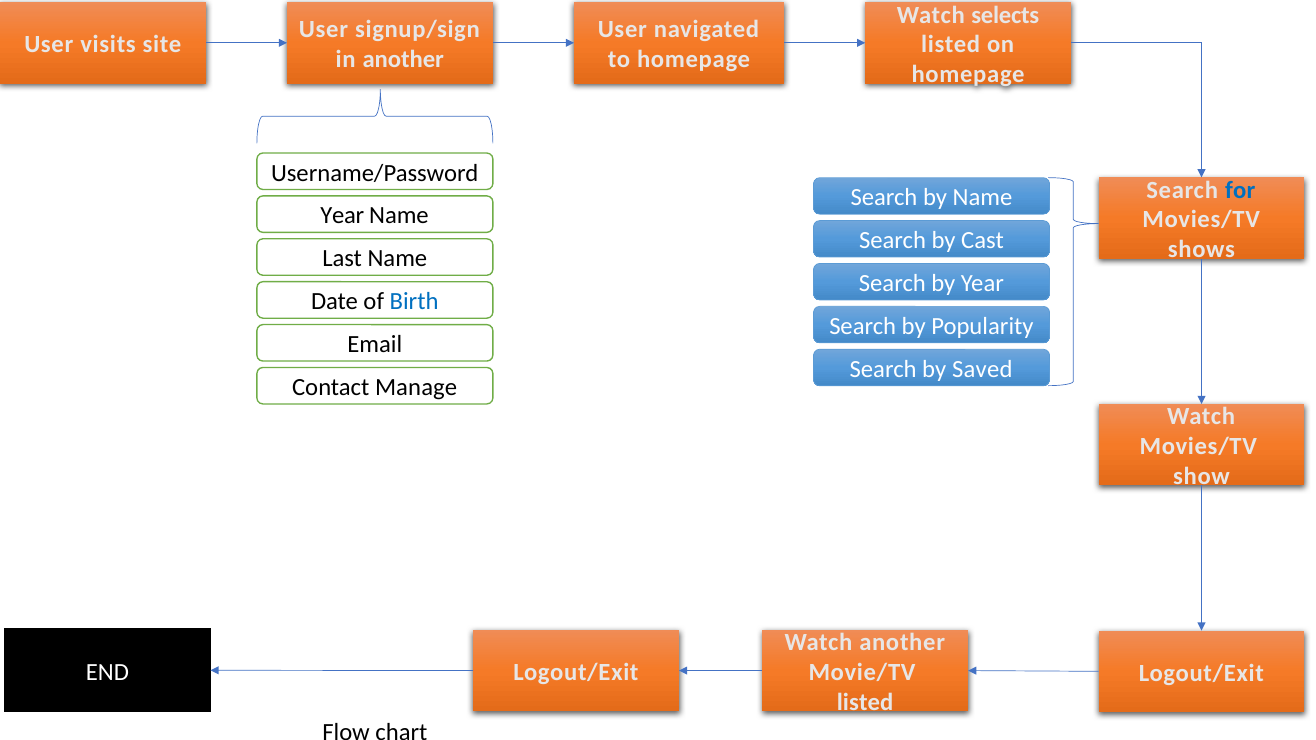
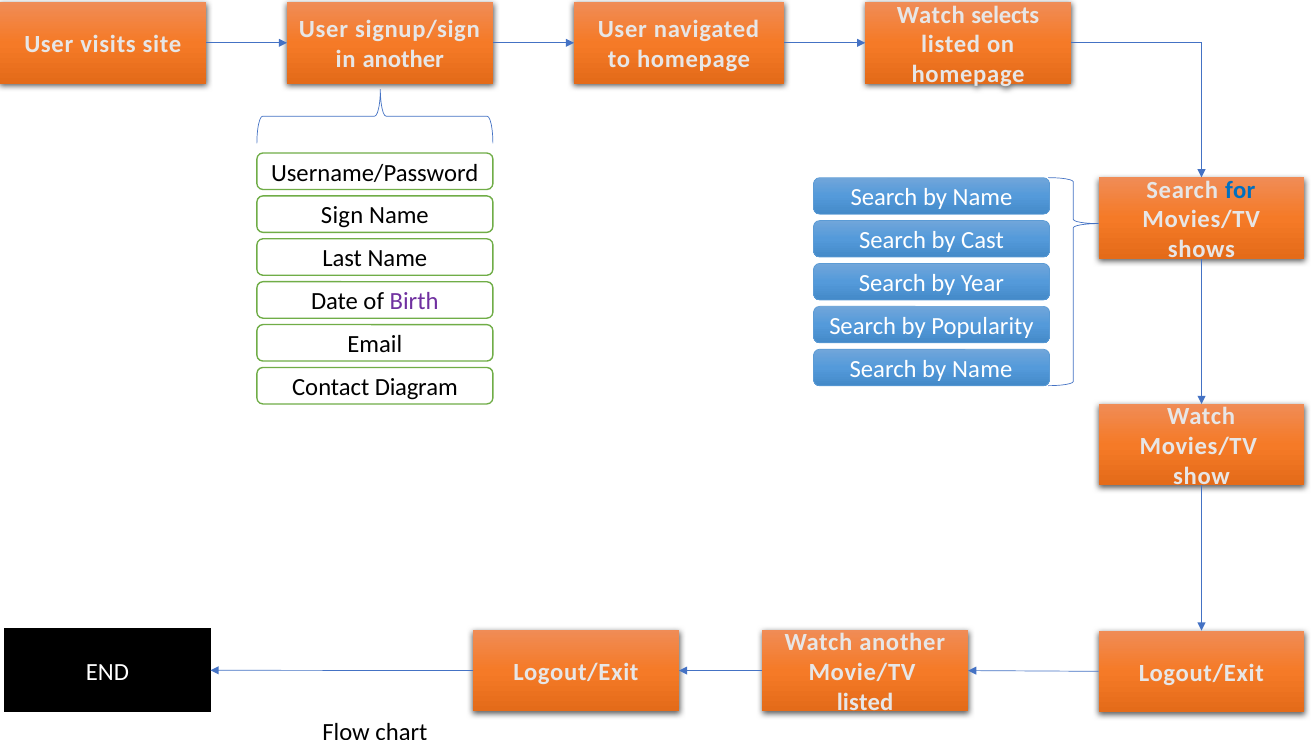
Year: Year -> Sign (342, 216)
Birth colour: blue -> purple (414, 302)
Saved: Saved -> Name (982, 369)
Manage: Manage -> Diagram (416, 388)
